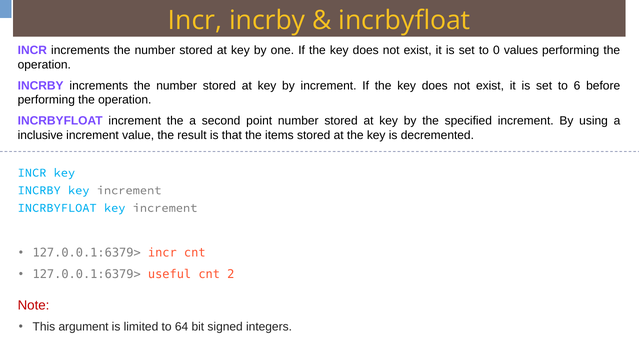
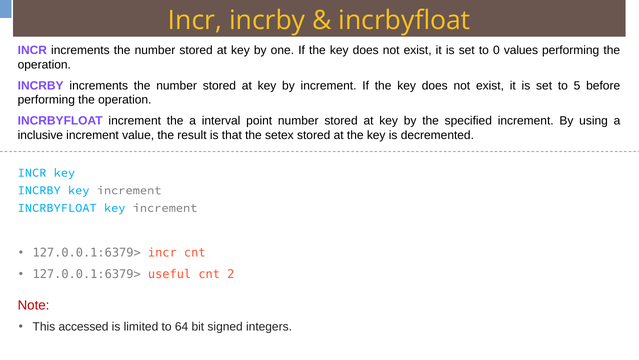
6: 6 -> 5 (577, 85)
second: second -> interval (221, 121)
items: items -> setex (279, 135)
argument: argument -> accessed (84, 326)
